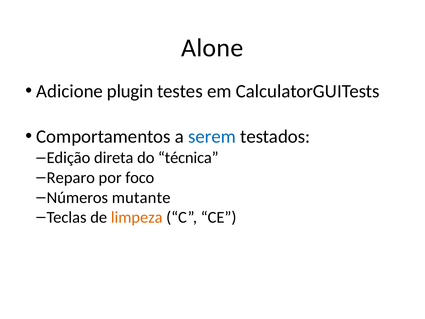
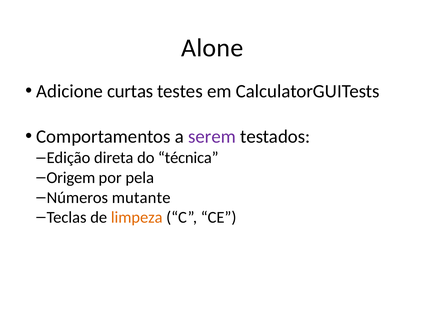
plugin: plugin -> curtas (130, 91)
serem colour: blue -> purple (212, 137)
Reparo: Reparo -> Origem (71, 178)
foco: foco -> pela (140, 178)
